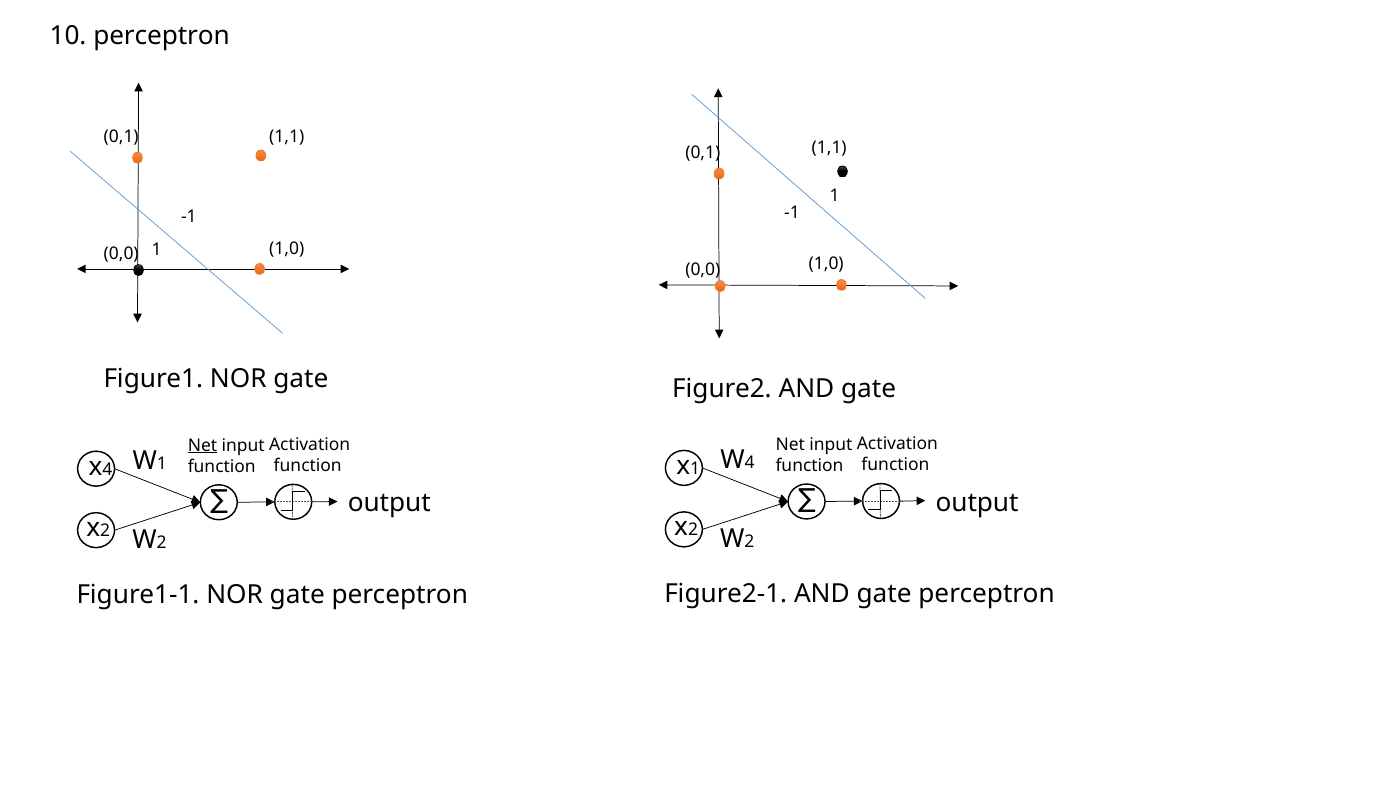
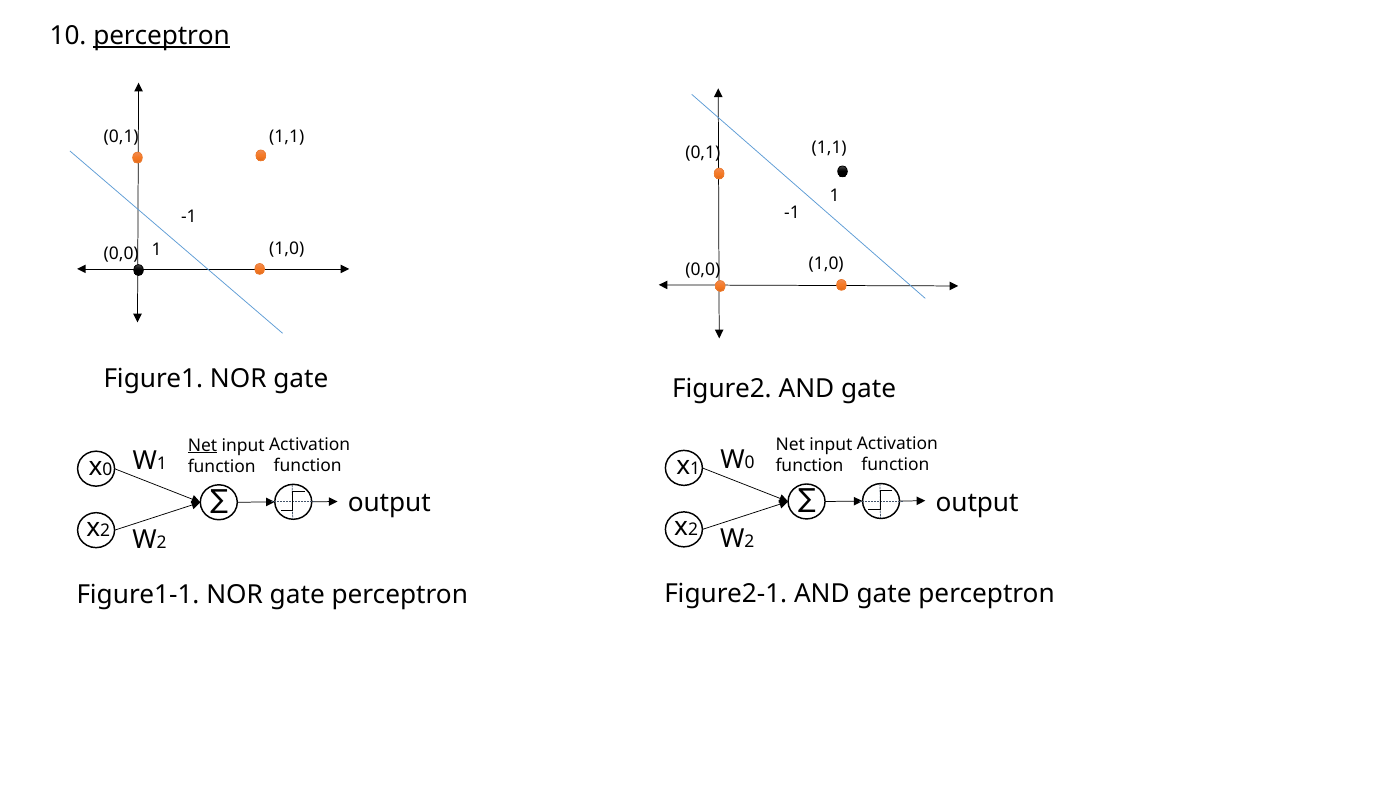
perceptron underline: none -> present (162, 36)
4: 4 -> 0 (750, 463)
4: 4 -> 0 (107, 469)
